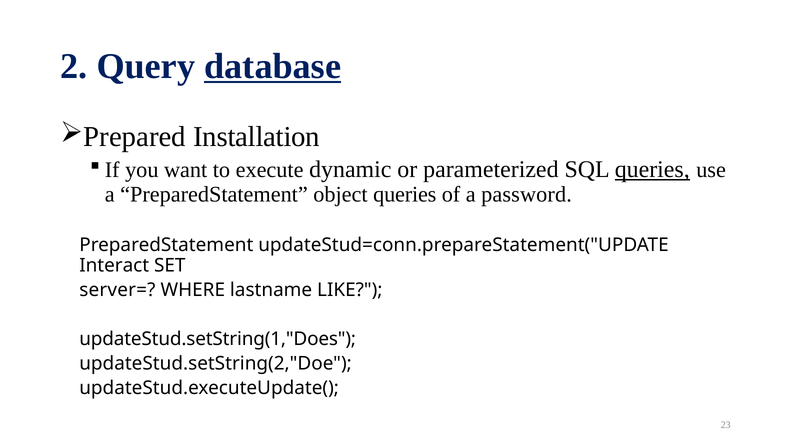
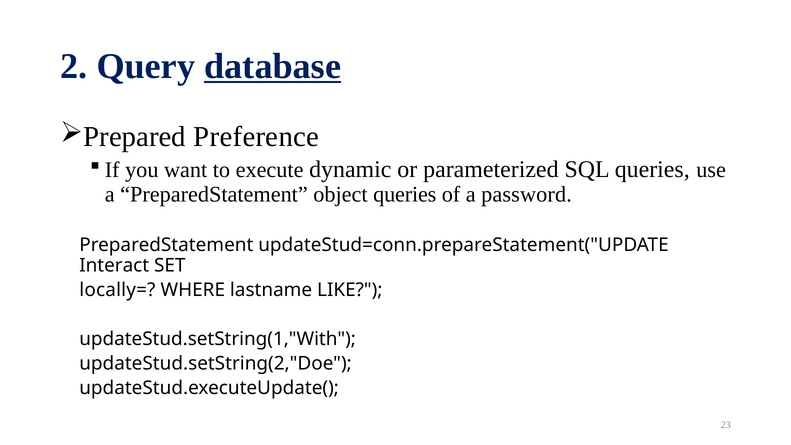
Installation: Installation -> Preference (256, 137)
queries underline: present -> none (652, 169)
server=: server= -> locally= (117, 290)
updateStud.setString(1,"Does: updateStud.setString(1,"Does -> updateStud.setString(1,"With (218, 339)
